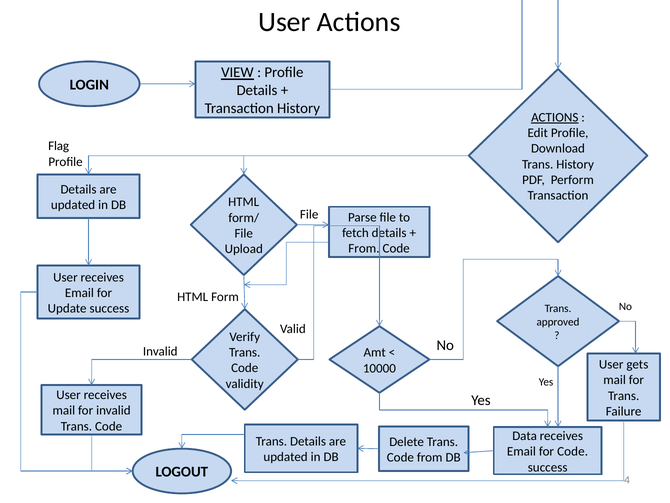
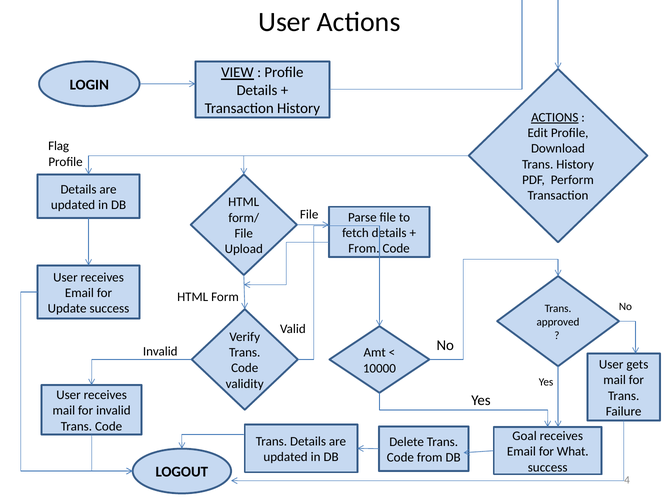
Data: Data -> Goal (525, 435)
for Code: Code -> What (573, 451)
